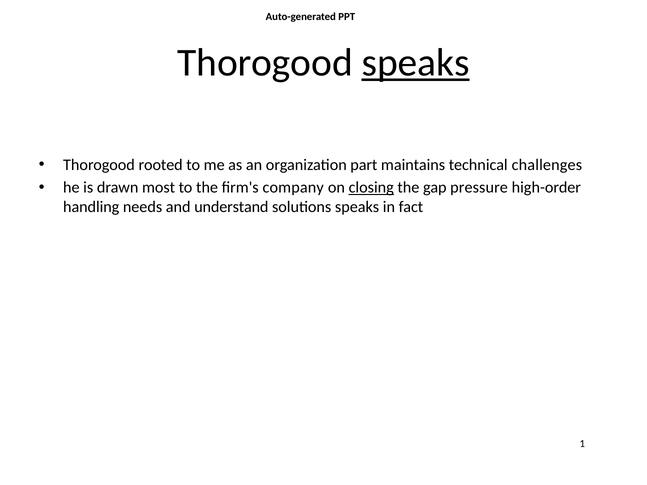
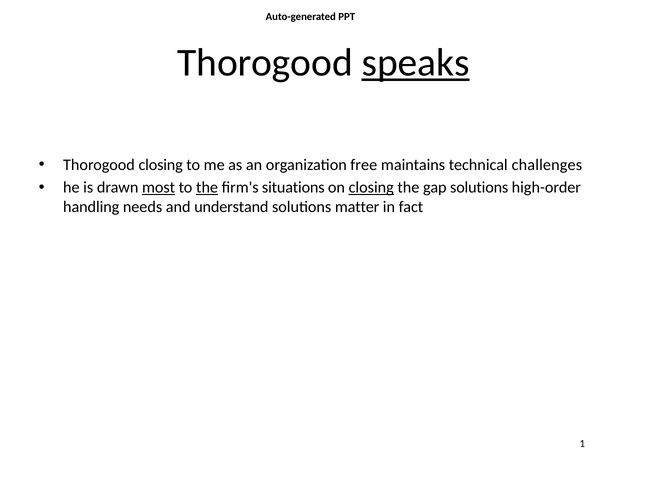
Thorogood rooted: rooted -> closing (161, 165)
part: part -> free (364, 165)
most underline: none -> present (159, 188)
the underline: none -> present (207, 188)
company: company -> situations (293, 188)
gap pressure: pressure -> solutions (479, 188)
solutions speaks: speaks -> matter (357, 207)
